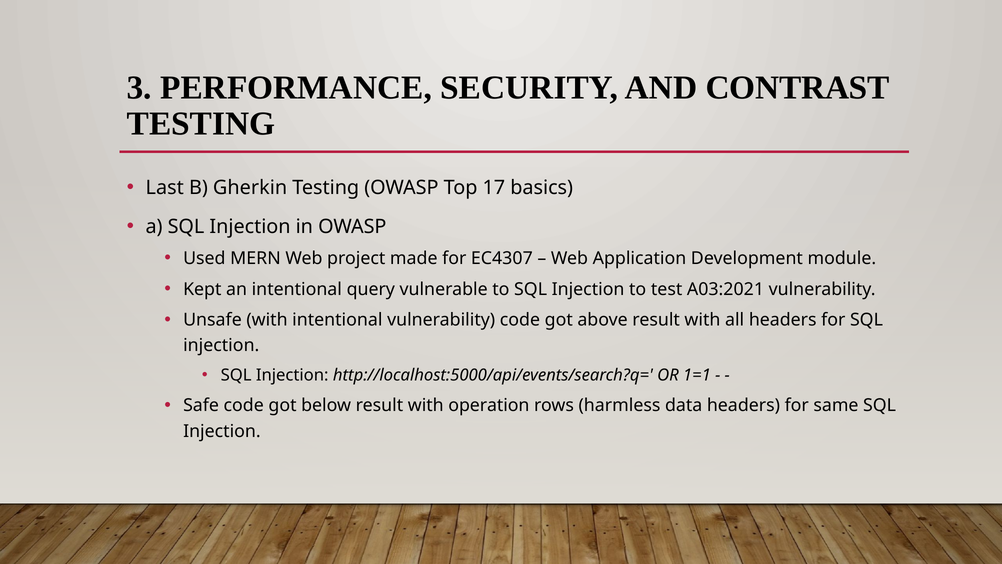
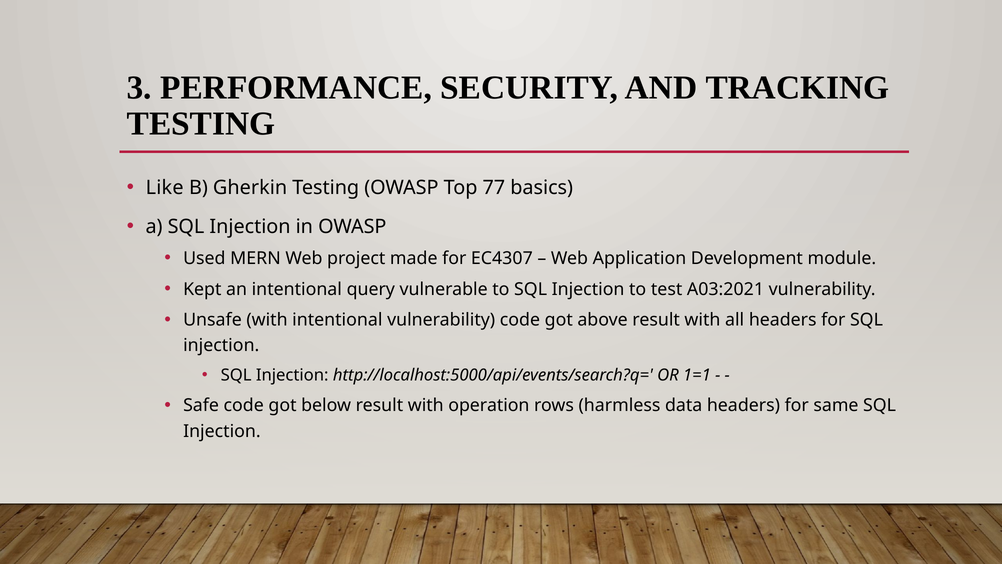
CONTRAST: CONTRAST -> TRACKING (797, 88)
Last: Last -> Like (165, 187)
17: 17 -> 77 (494, 187)
